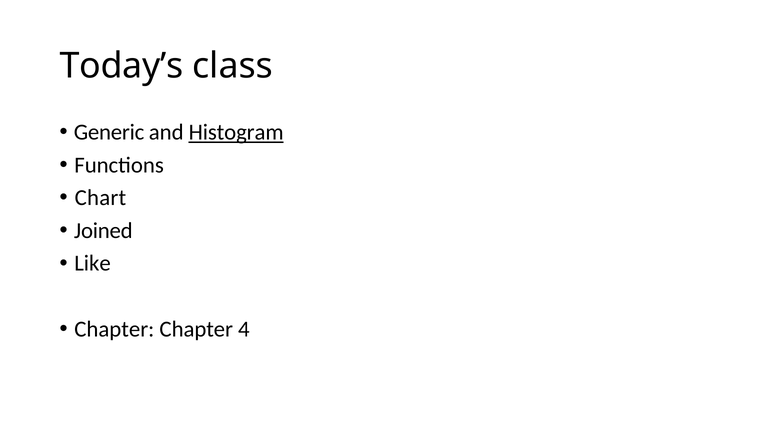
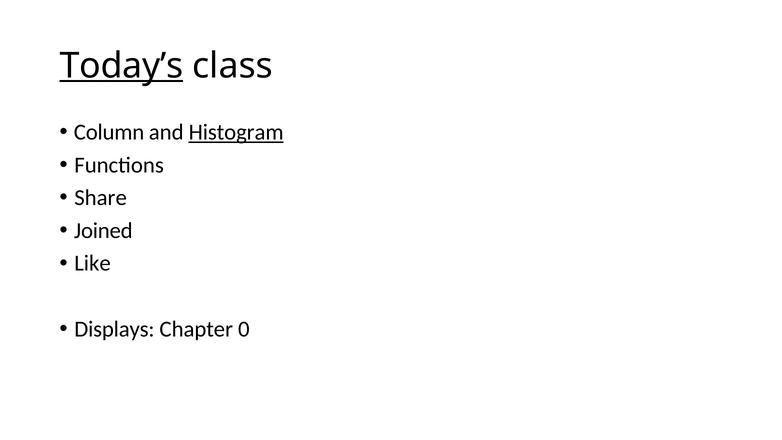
Today’s underline: none -> present (121, 66)
Generic: Generic -> Column (109, 132)
Chart: Chart -> Share (101, 198)
Chapter: Chapter -> Displays (114, 329)
4: 4 -> 0 (244, 329)
